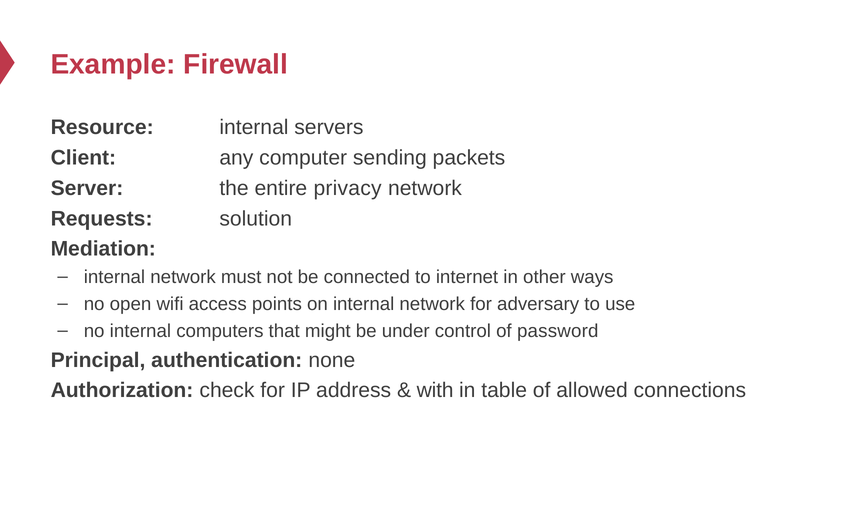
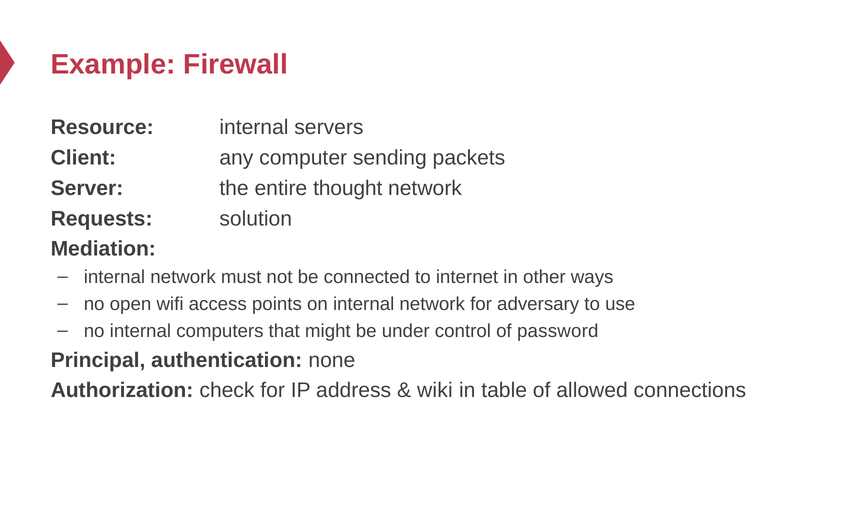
privacy: privacy -> thought (348, 188)
with: with -> wiki (435, 391)
